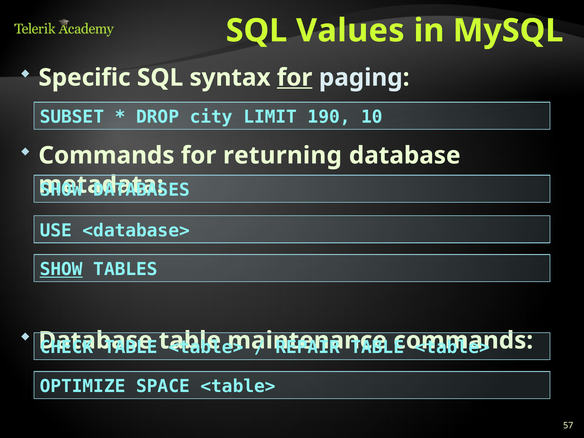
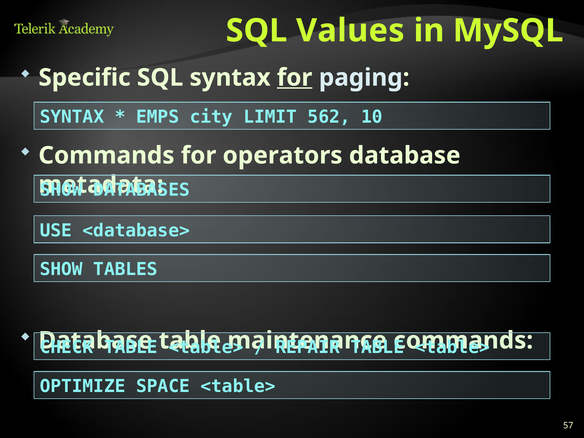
SUBSET: SUBSET -> SYNTAX (72, 117)
DROP: DROP -> EMPS (158, 117)
190: 190 -> 562 (329, 117)
returning: returning -> operators (283, 155)
SHOW underline: present -> none (61, 269)
